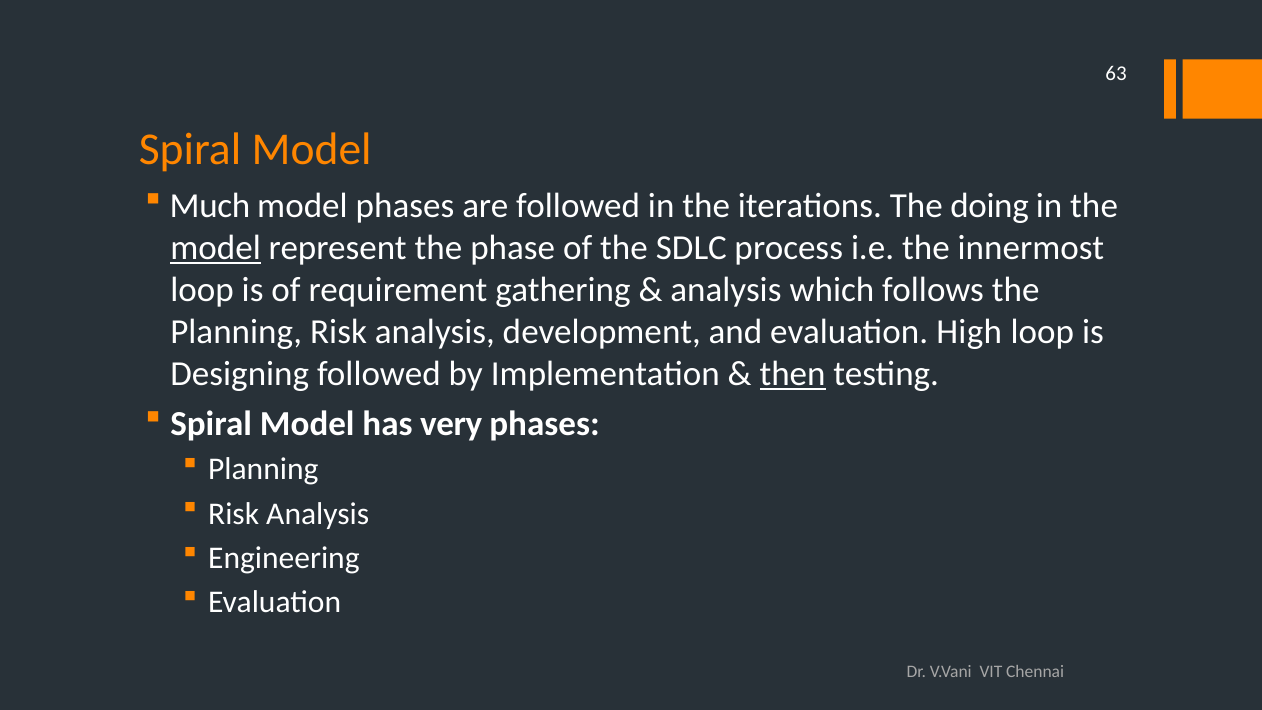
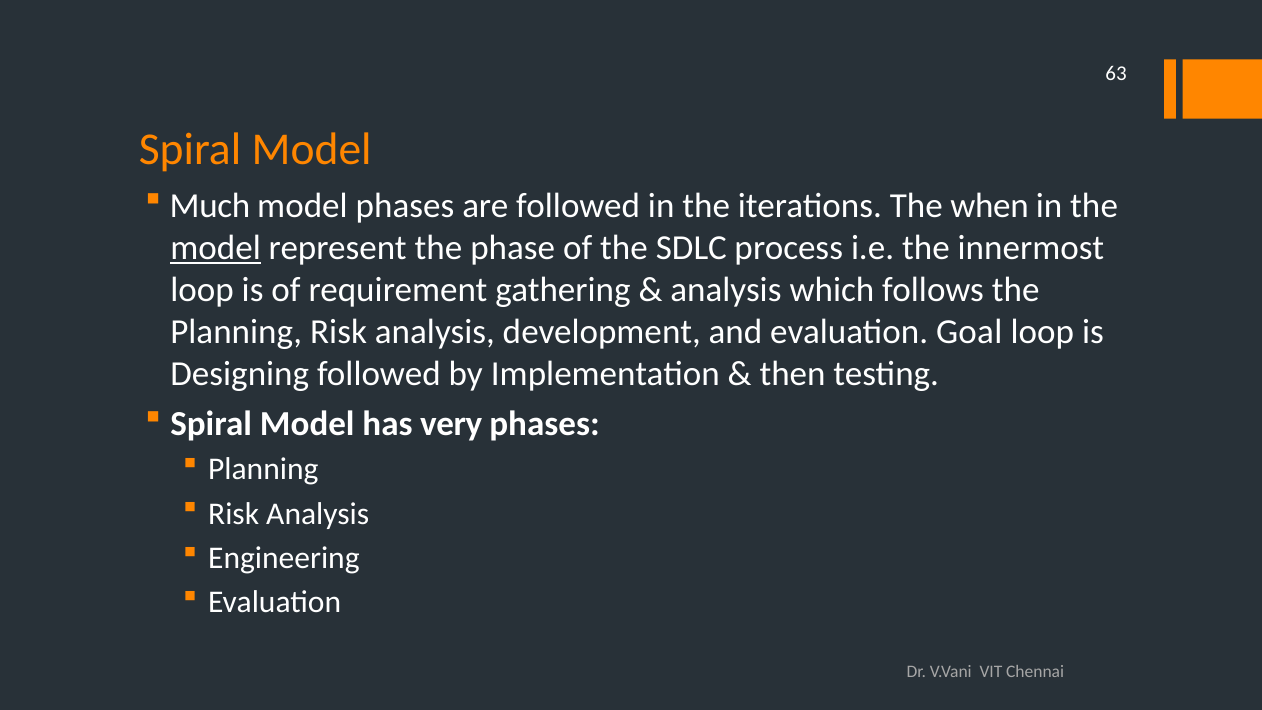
doing: doing -> when (990, 206)
High: High -> Goal (969, 332)
then underline: present -> none (793, 374)
